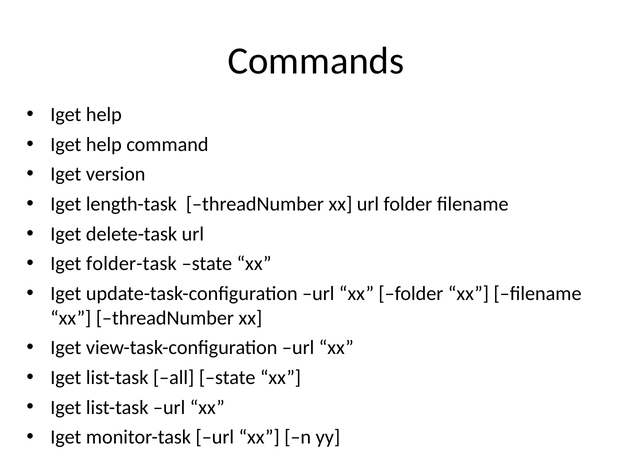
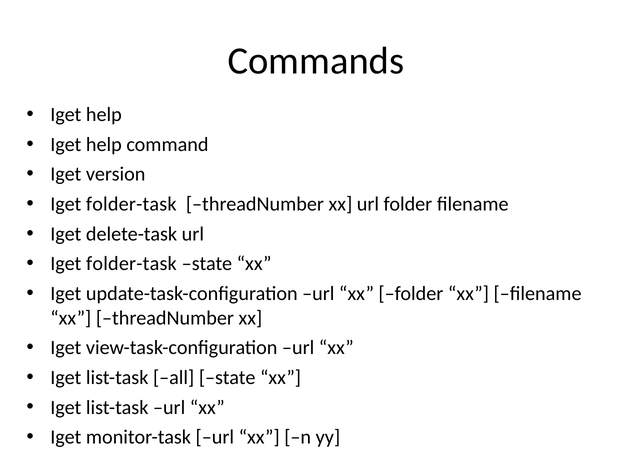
length-task: length-task -> folder-task (131, 204)
